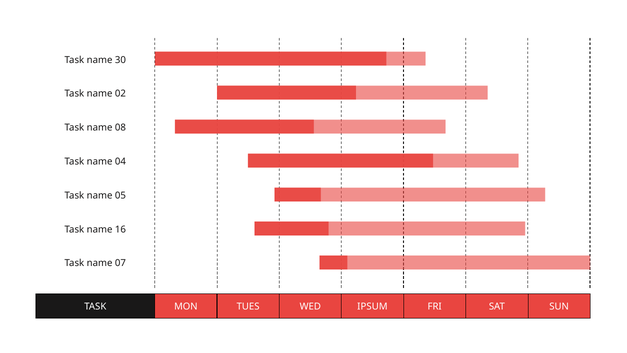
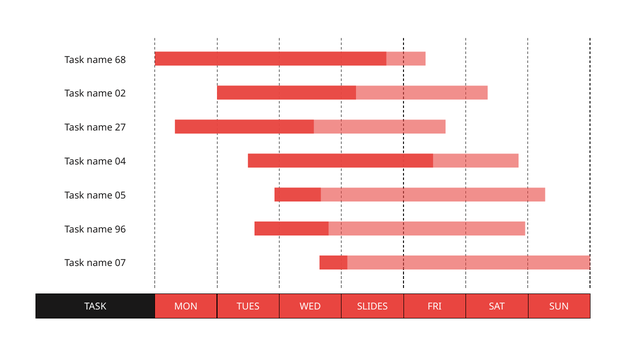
30: 30 -> 68 (120, 60)
08: 08 -> 27 (120, 128)
16: 16 -> 96 (120, 229)
IPSUM: IPSUM -> SLIDES (373, 306)
